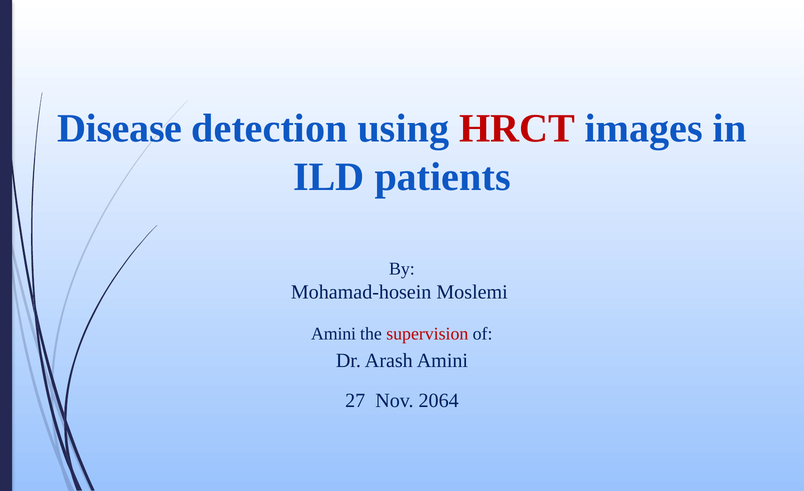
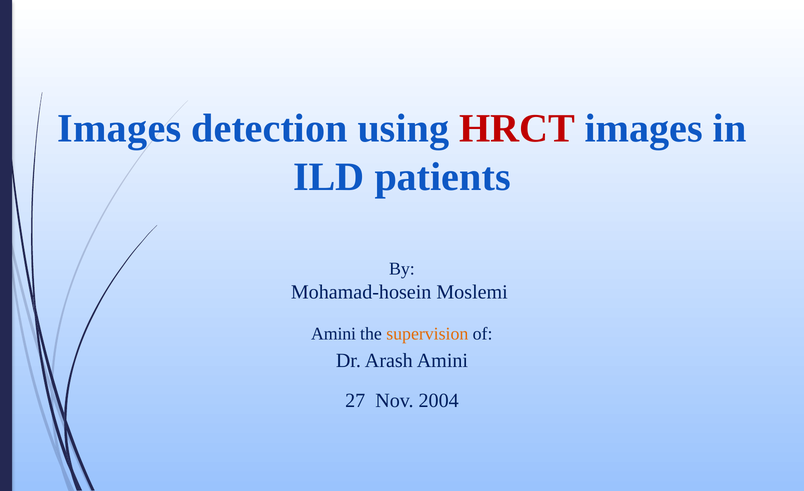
Disease: Disease -> Images (119, 128)
supervision colour: red -> orange (427, 334)
2064: 2064 -> 2004 (439, 400)
